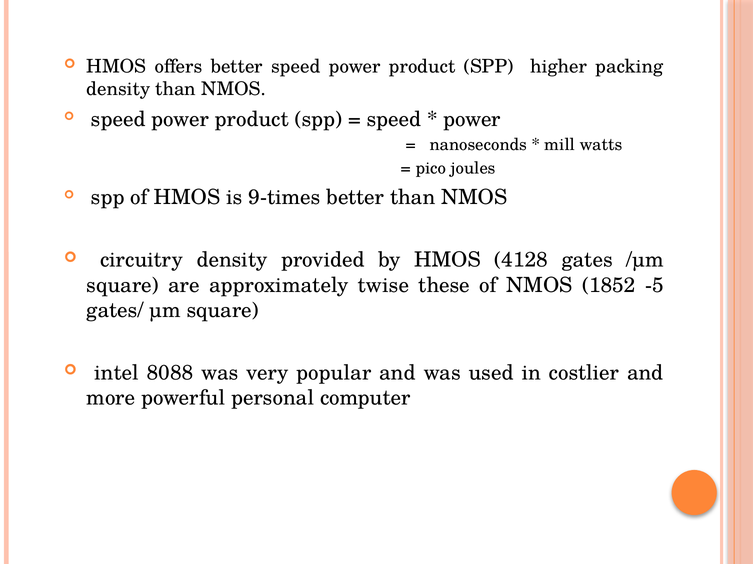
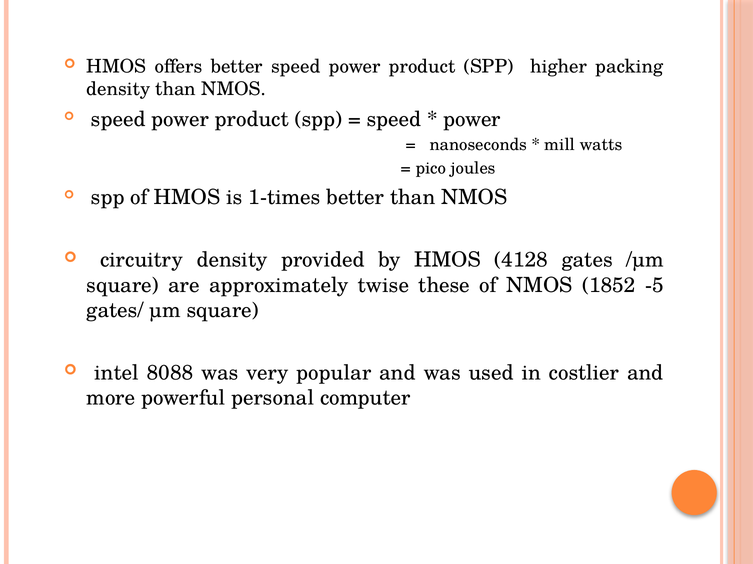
9-times: 9-times -> 1-times (284, 198)
